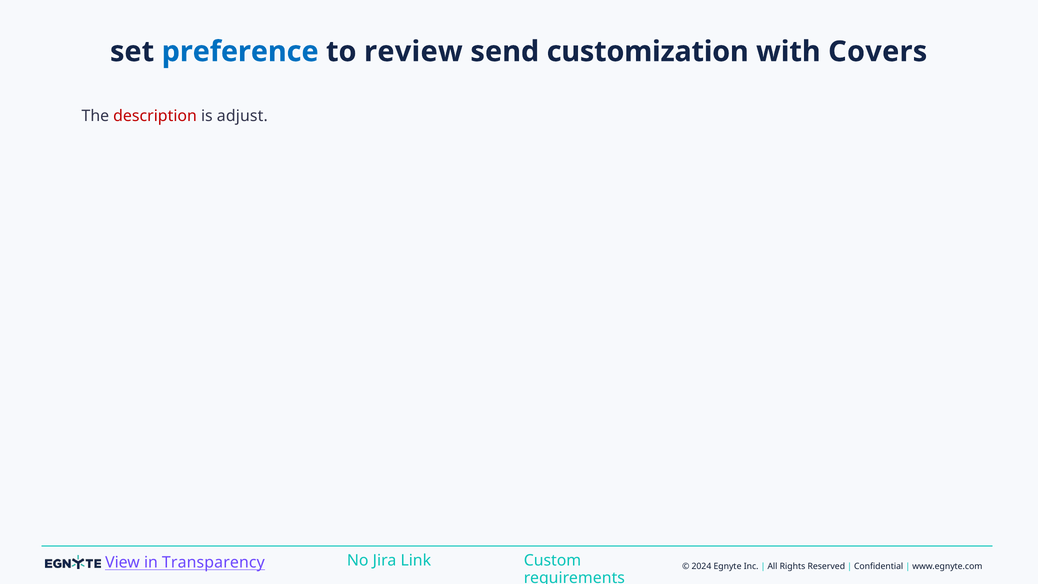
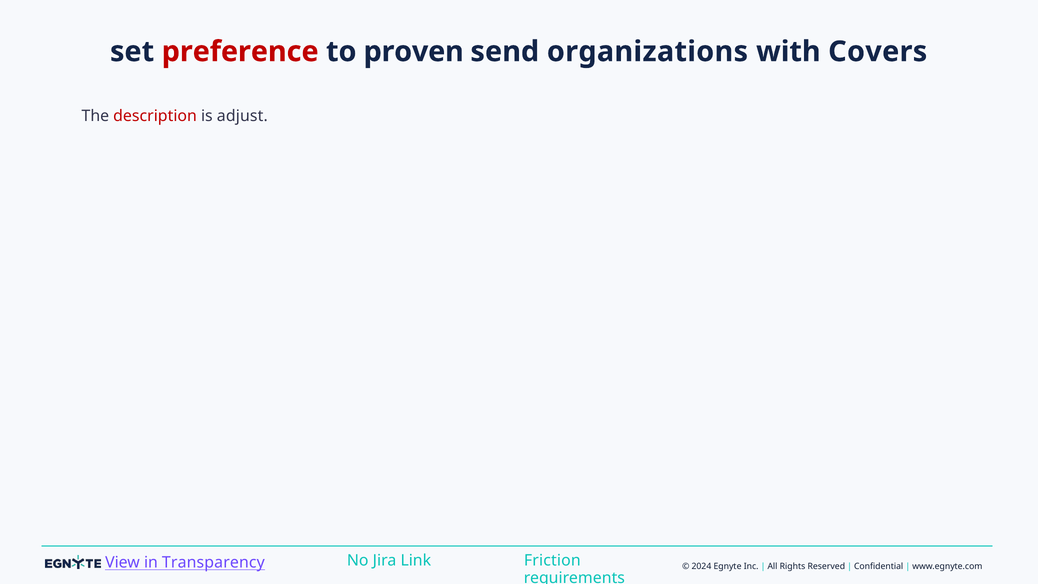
preference colour: blue -> red (240, 52)
review: review -> proven (414, 52)
customization: customization -> organizations (647, 52)
Custom: Custom -> Friction (552, 561)
